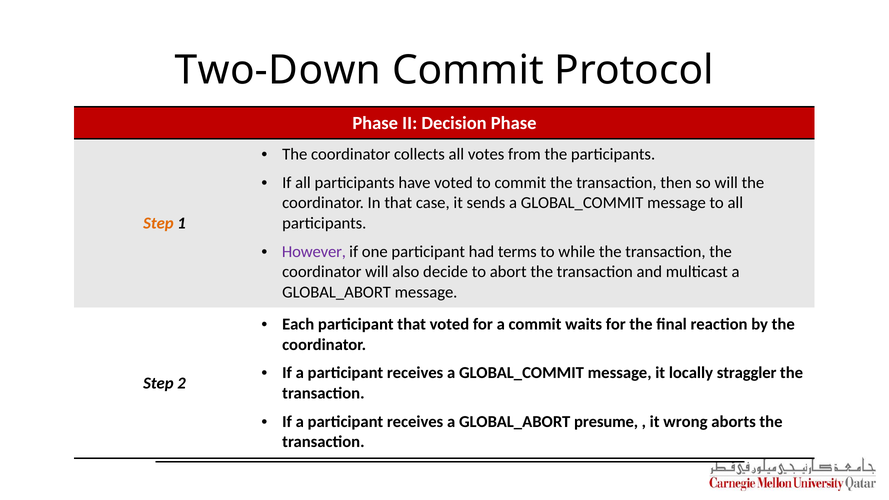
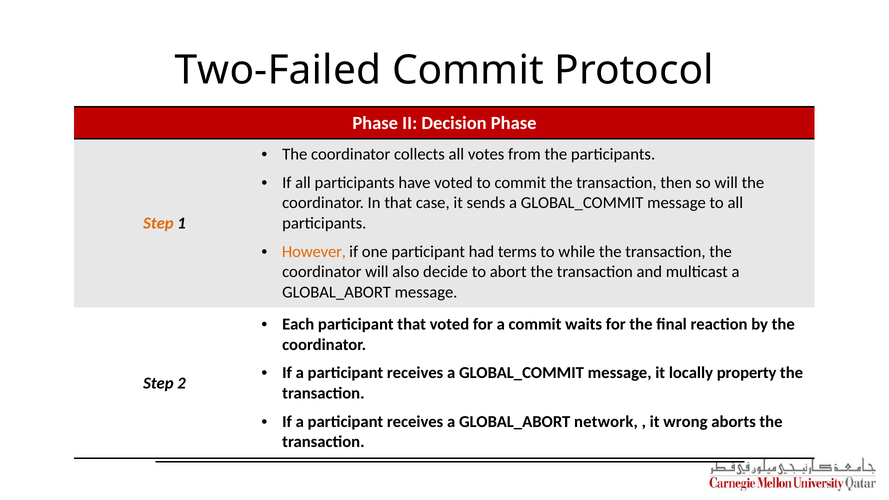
Two-Down: Two-Down -> Two-Failed (278, 70)
However colour: purple -> orange (314, 252)
straggler: straggler -> property (747, 373)
presume: presume -> network (606, 422)
